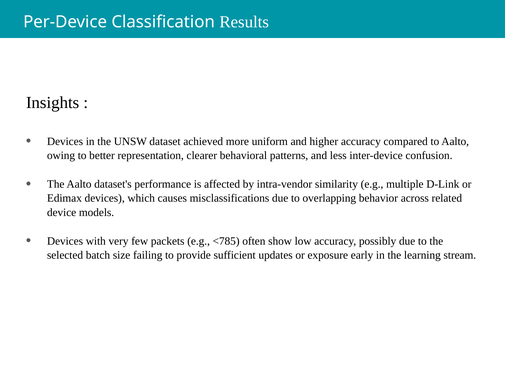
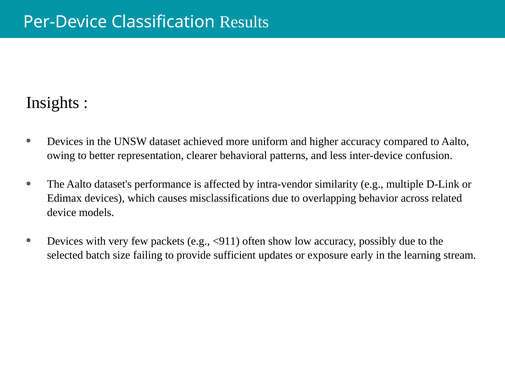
<785: <785 -> <911 (226, 241)
